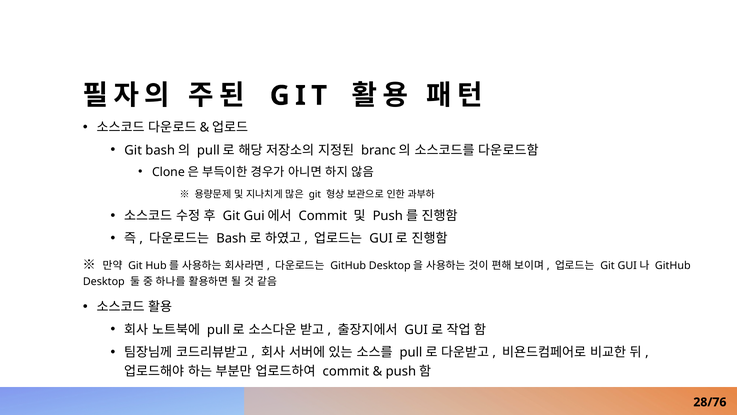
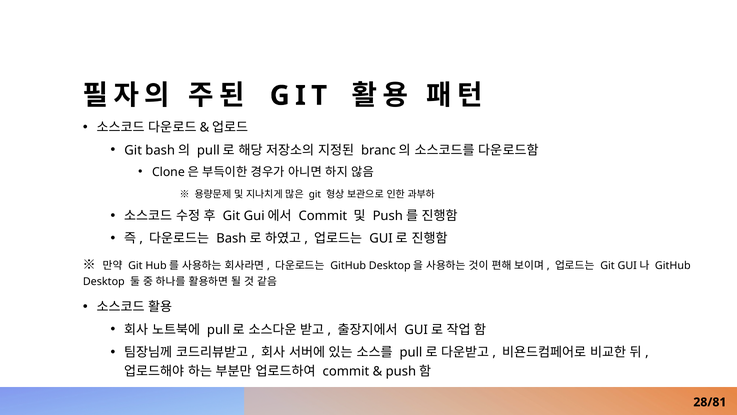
28/76: 28/76 -> 28/81 (710, 402)
